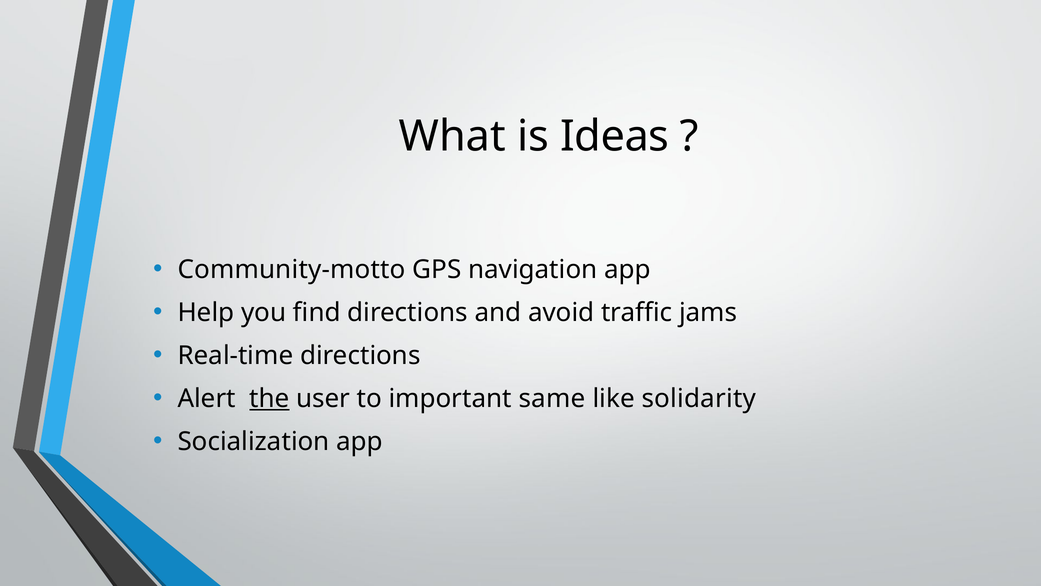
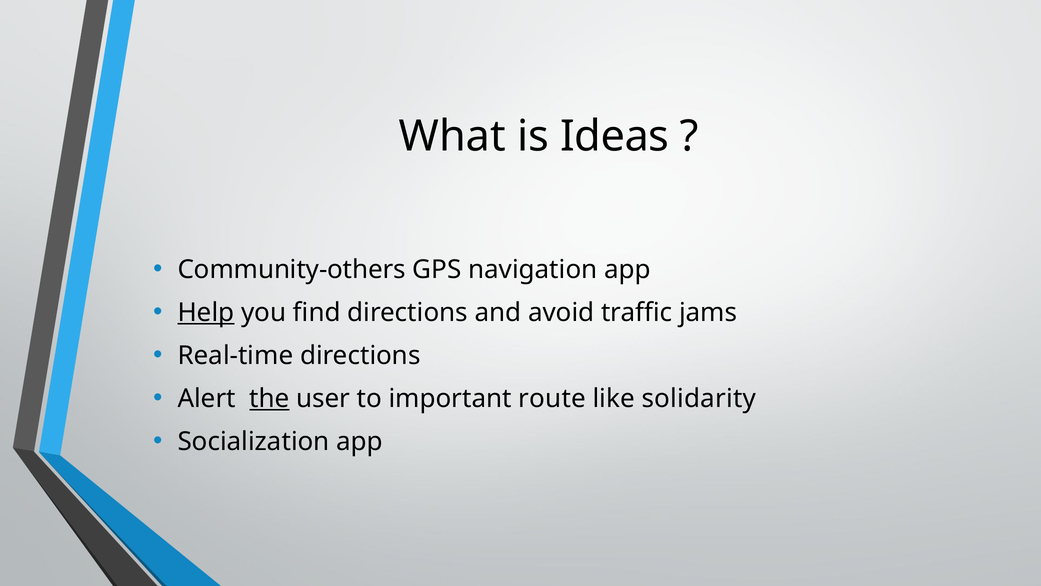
Community-motto: Community-motto -> Community-others (292, 269)
Help underline: none -> present (206, 312)
same: same -> route (552, 398)
